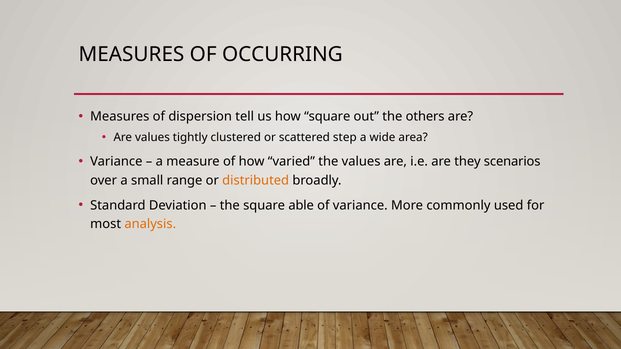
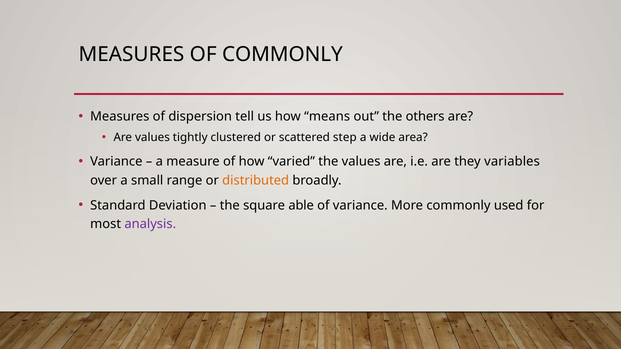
OF OCCURRING: OCCURRING -> COMMONLY (282, 54)
how square: square -> means (327, 117)
scenarios: scenarios -> variables (512, 162)
analysis colour: orange -> purple (150, 224)
